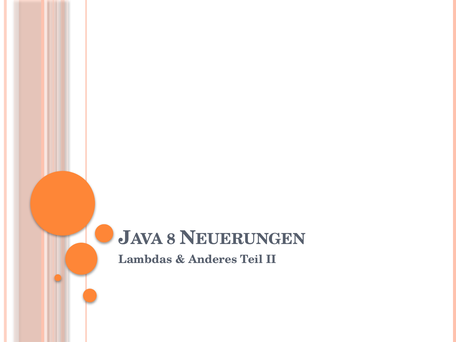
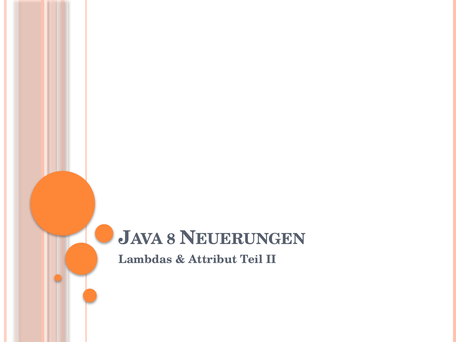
Anderes: Anderes -> Attribut (213, 259)
